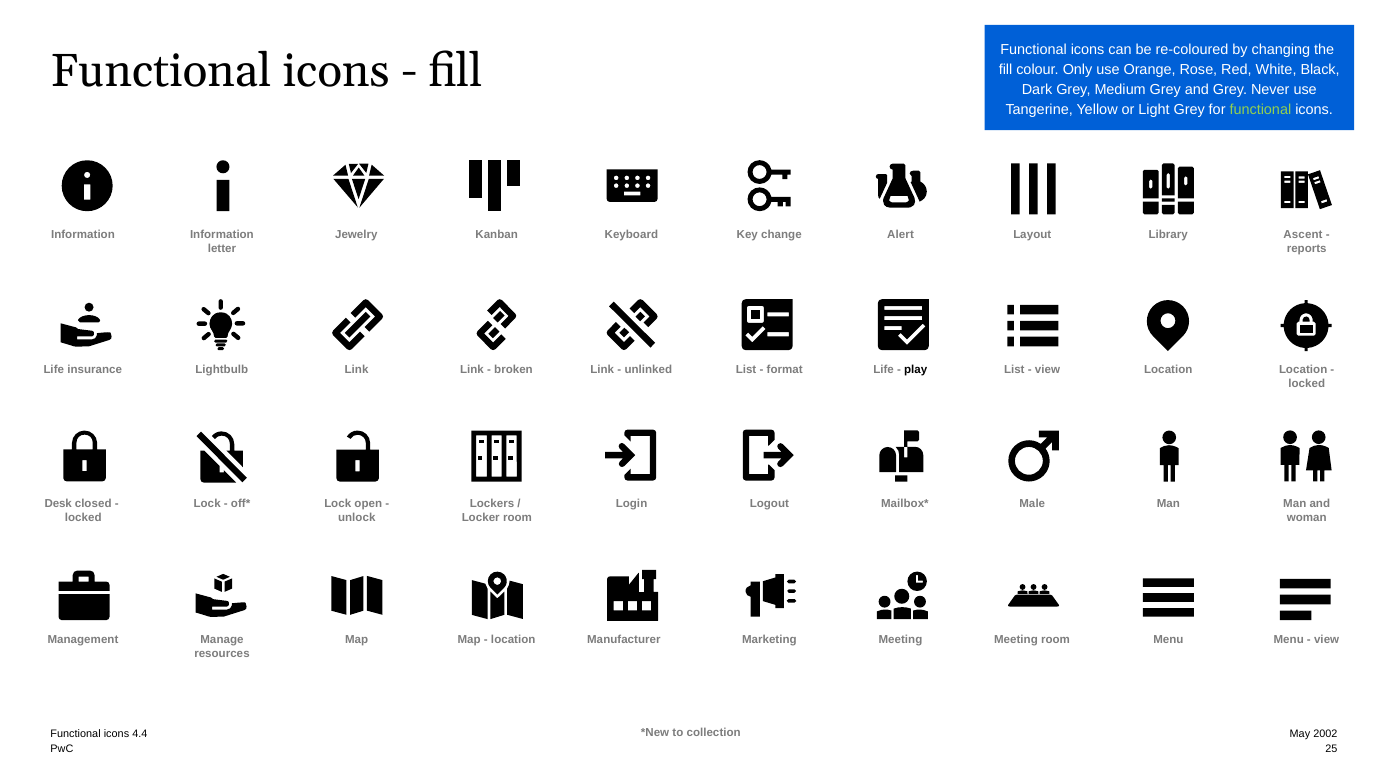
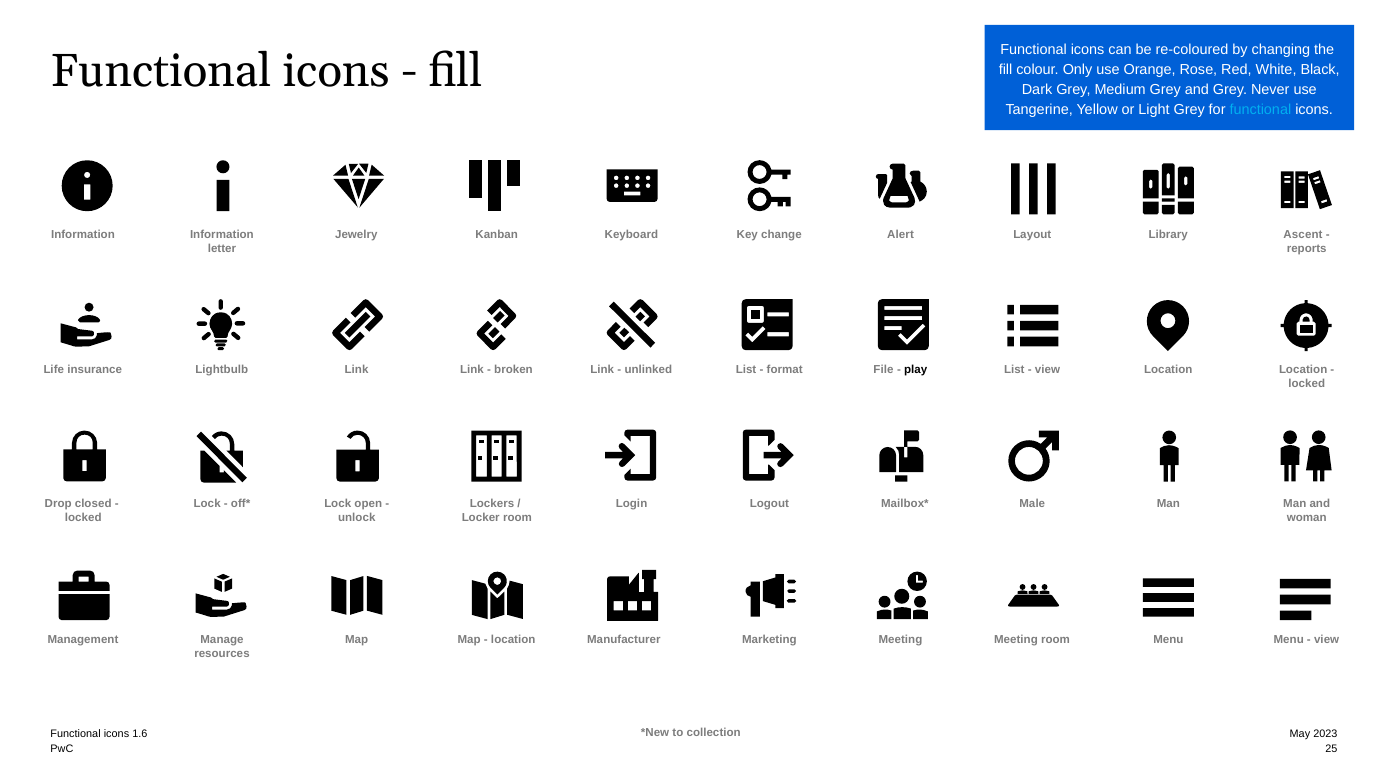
functional colour: light green -> light blue (1260, 110)
unlinked Life: Life -> File (884, 370)
Desk: Desk -> Drop (58, 503)
4.4: 4.4 -> 1.6 (140, 733)
2002: 2002 -> 2023 (1325, 733)
